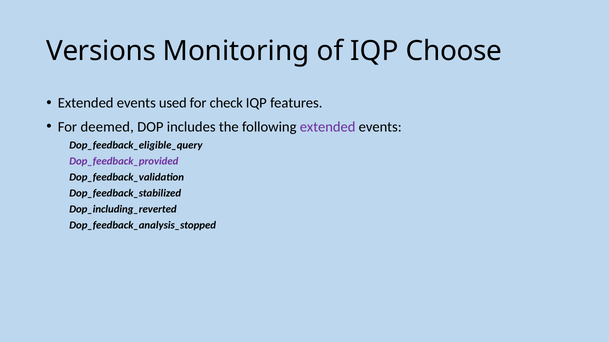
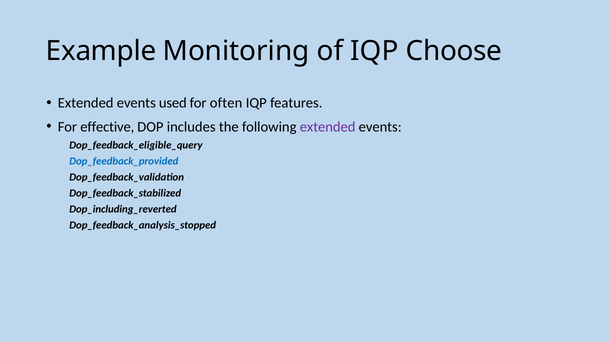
Versions: Versions -> Example (101, 51)
check: check -> often (226, 103)
deemed: deemed -> effective (107, 127)
Dop_feedback_provided colour: purple -> blue (124, 161)
